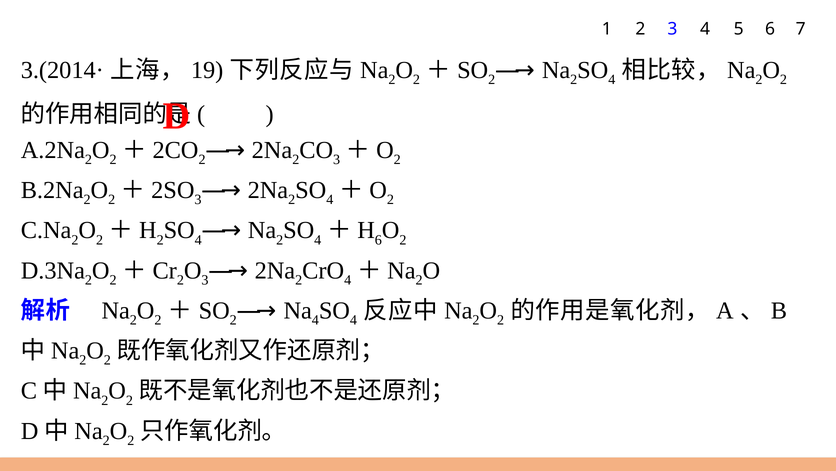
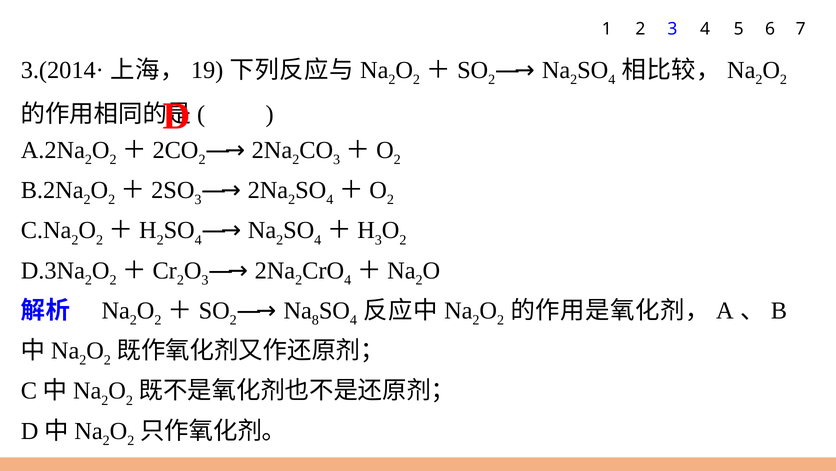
6: 6 -> 3 (378, 240)
4: 4 -> 8 (315, 320)
